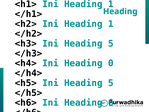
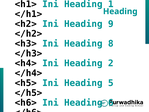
<h2> Ini Heading 1: 1 -> 9 (111, 24)
<h3> Ini Heading 5: 5 -> 8 (111, 44)
0: 0 -> 2 (111, 63)
